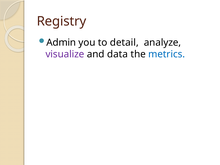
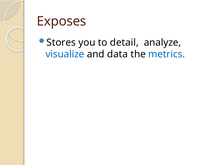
Registry: Registry -> Exposes (61, 21)
Admin: Admin -> Stores (61, 42)
visualize colour: purple -> blue (65, 54)
